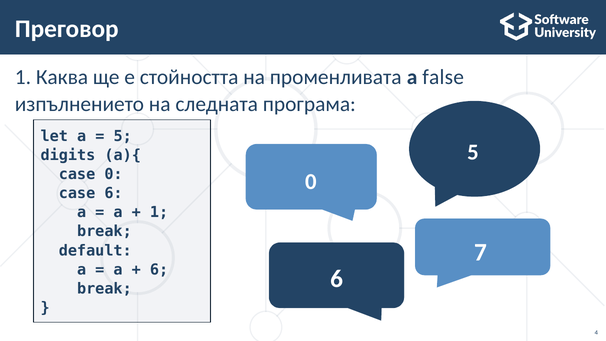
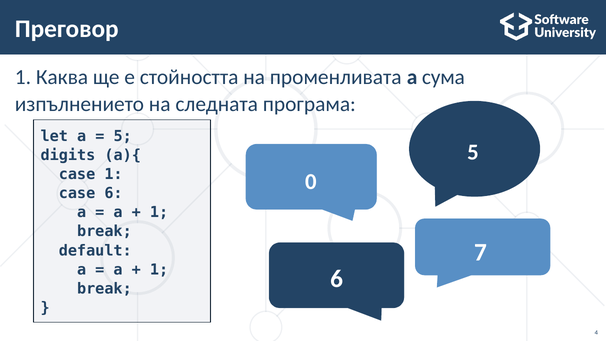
false: false -> сума (443, 77)
case 0: 0 -> 1 (114, 174)
6: 6 -> 1 (159, 270)
